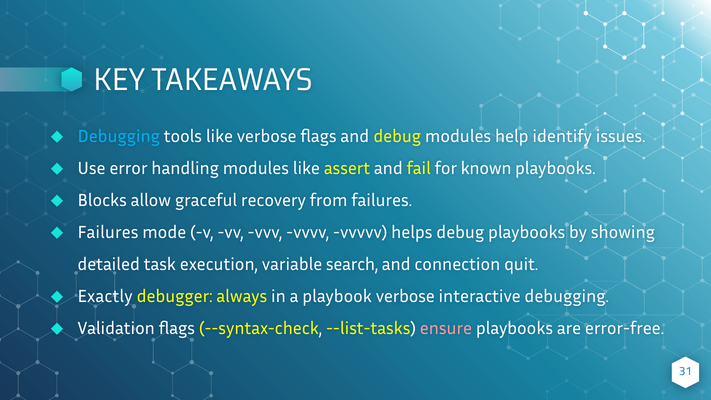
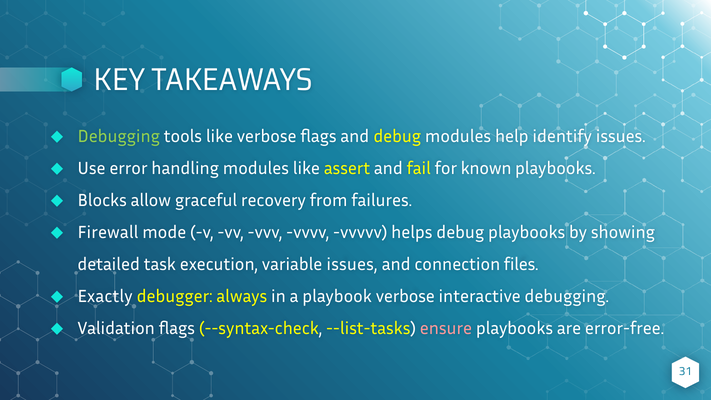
Debugging colour: light blue -> light green (119, 136)
Failures: Failures -> Firewall (108, 232)
variable search: search -> issues (352, 264)
quit: quit -> files (521, 264)
